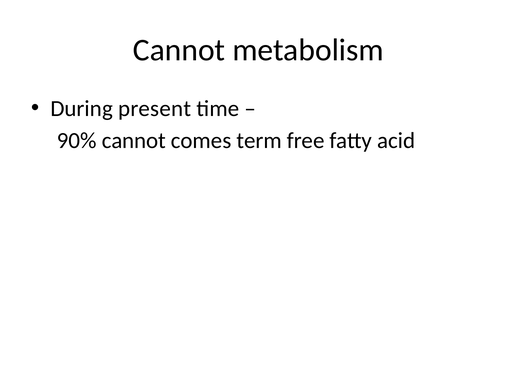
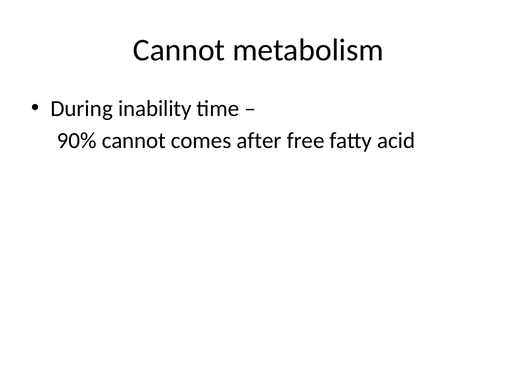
present: present -> inability (155, 108)
term: term -> after (259, 141)
